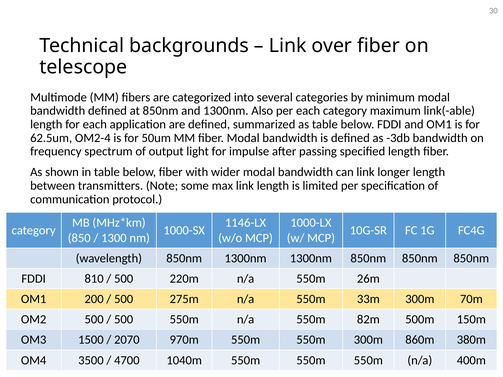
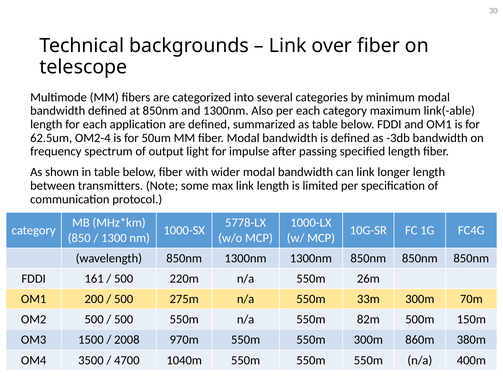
1146-LX: 1146-LX -> 5778-LX (246, 223)
810: 810 -> 161 (94, 279)
2070: 2070 -> 2008 (127, 340)
